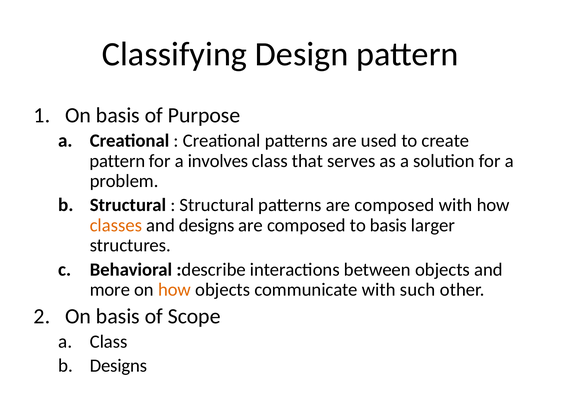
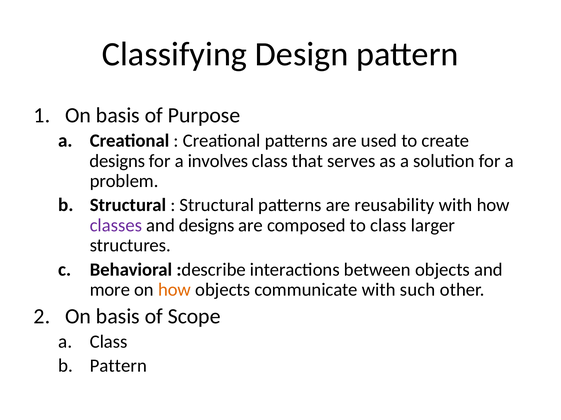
pattern: pattern -> designs (117, 161)
patterns are composed: composed -> reusability (394, 206)
classes colour: orange -> purple (116, 226)
to basis: basis -> class (388, 226)
Designs: Designs -> Pattern (118, 366)
